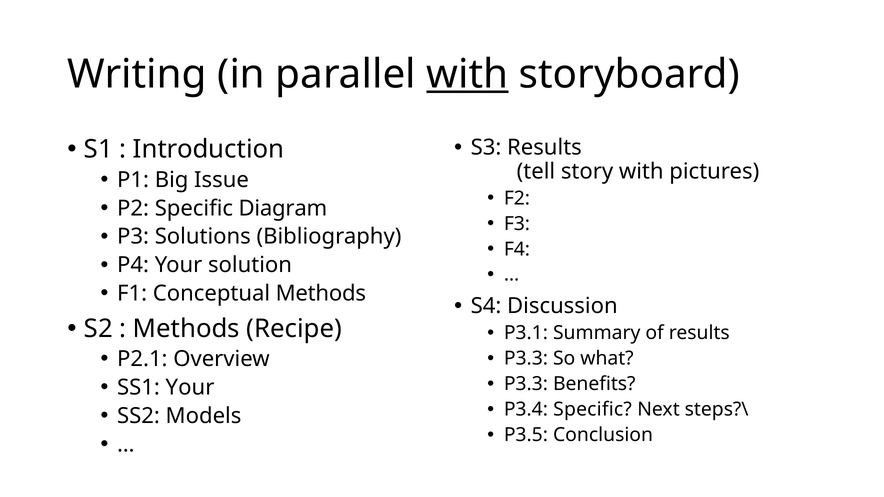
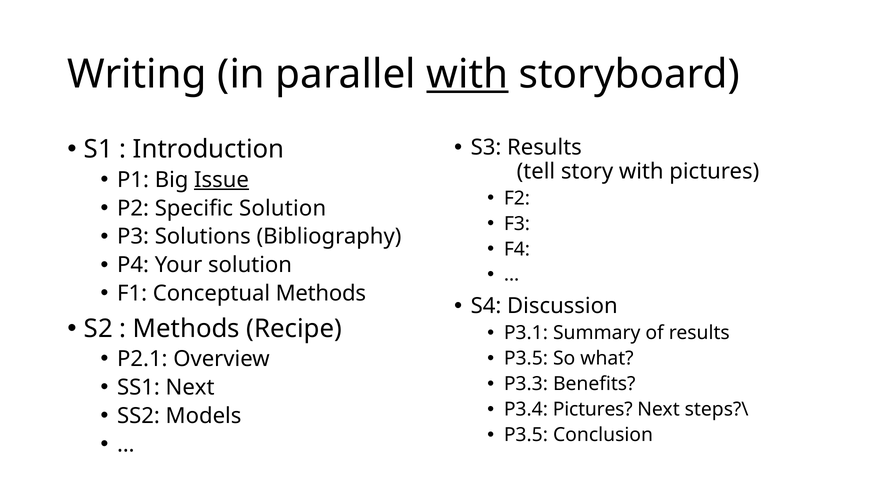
Issue underline: none -> present (221, 180)
Specific Diagram: Diagram -> Solution (283, 208)
P3.3: P3.3 -> P3.5 (526, 359)
SS1 Your: Your -> Next (190, 388)
P3.4 Specific: Specific -> Pictures (593, 410)
